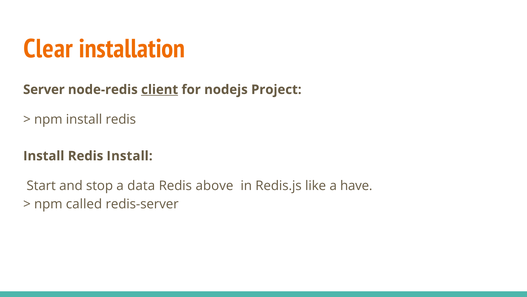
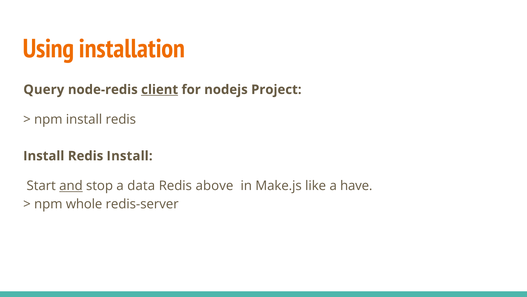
Clear: Clear -> Using (49, 49)
Server: Server -> Query (44, 89)
and underline: none -> present (71, 186)
Redis.js: Redis.js -> Make.js (279, 186)
called: called -> whole (84, 204)
